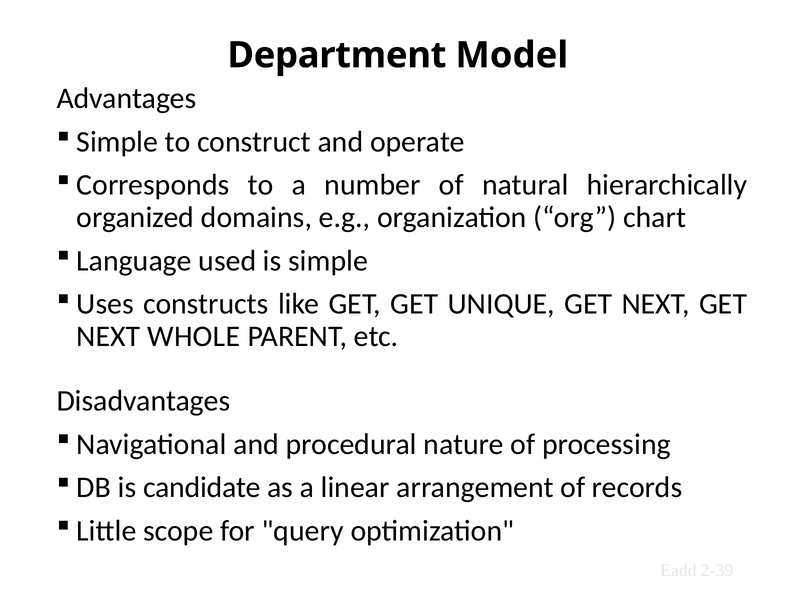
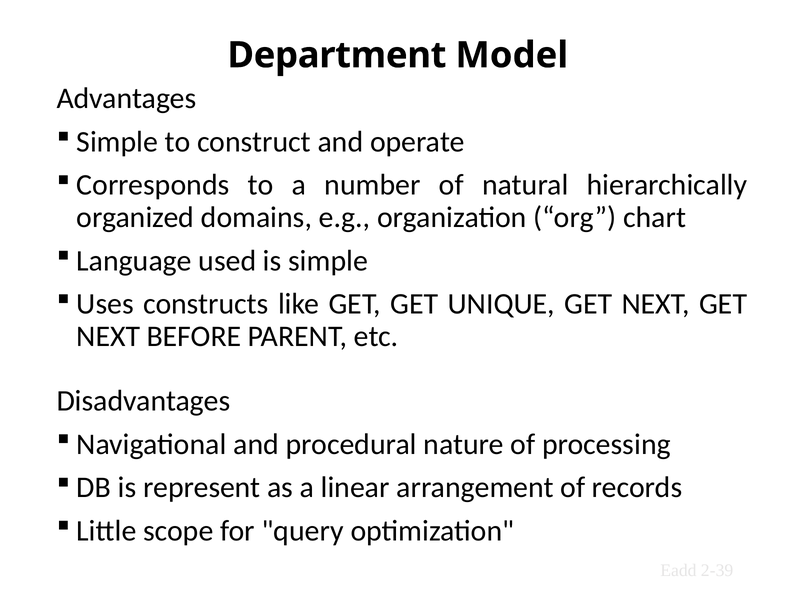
WHOLE: WHOLE -> BEFORE (194, 336)
candidate: candidate -> represent (202, 487)
